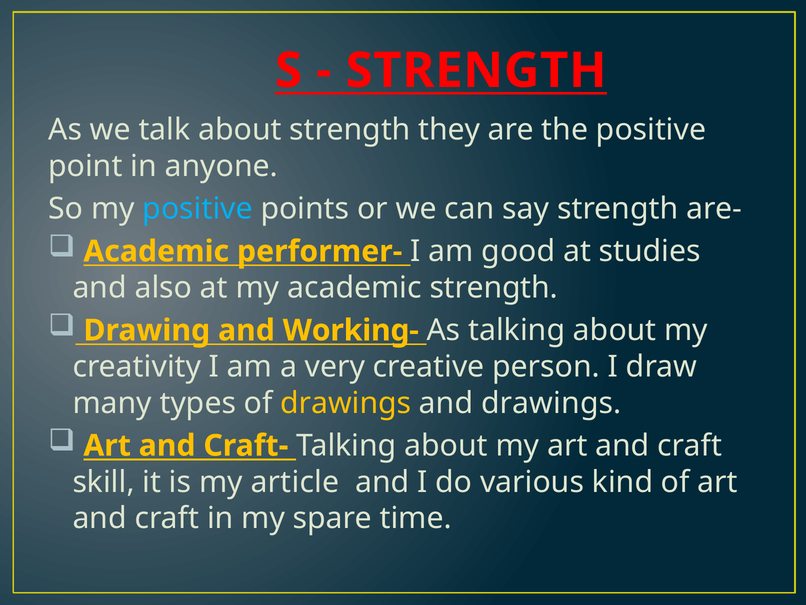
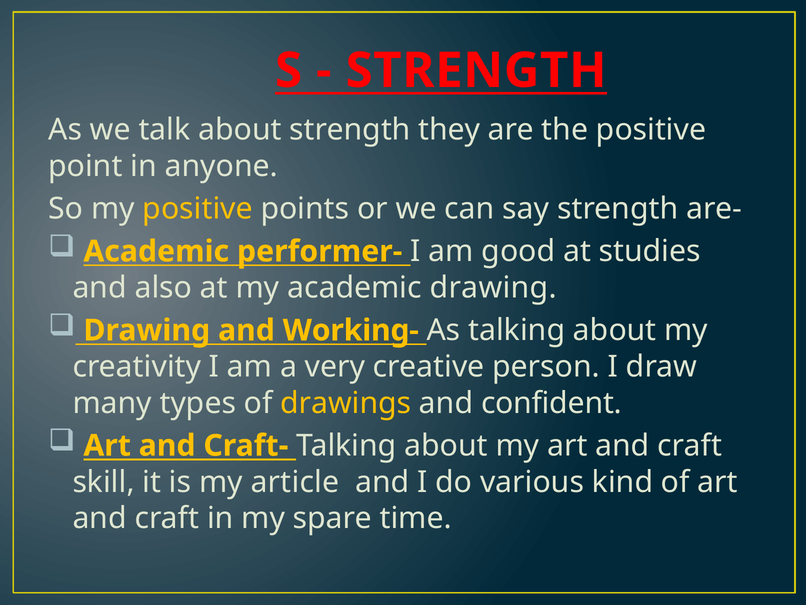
positive colour: light blue -> yellow (198, 209)
academic strength: strength -> drawing (493, 288)
and drawings: drawings -> confident (551, 403)
